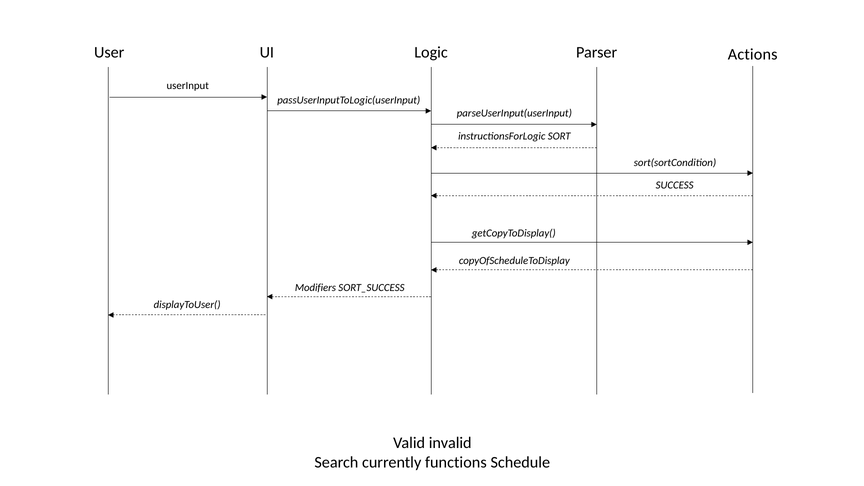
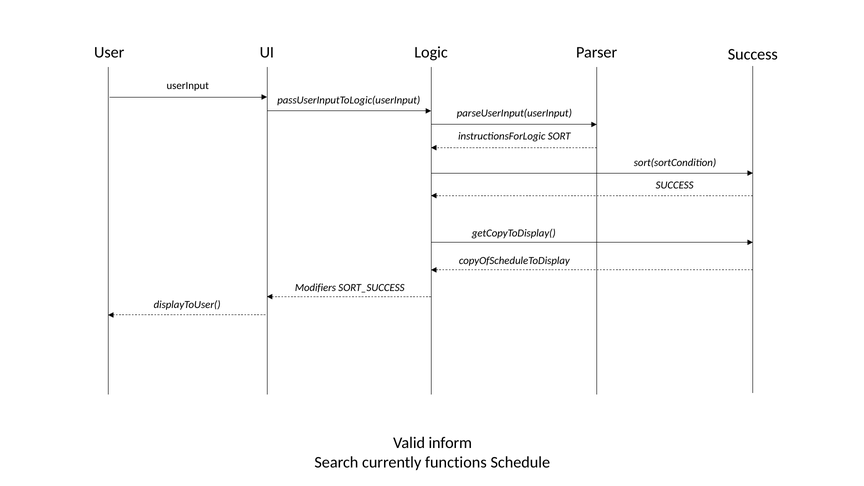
Parser Actions: Actions -> Success (753, 54)
invalid: invalid -> inform (450, 443)
